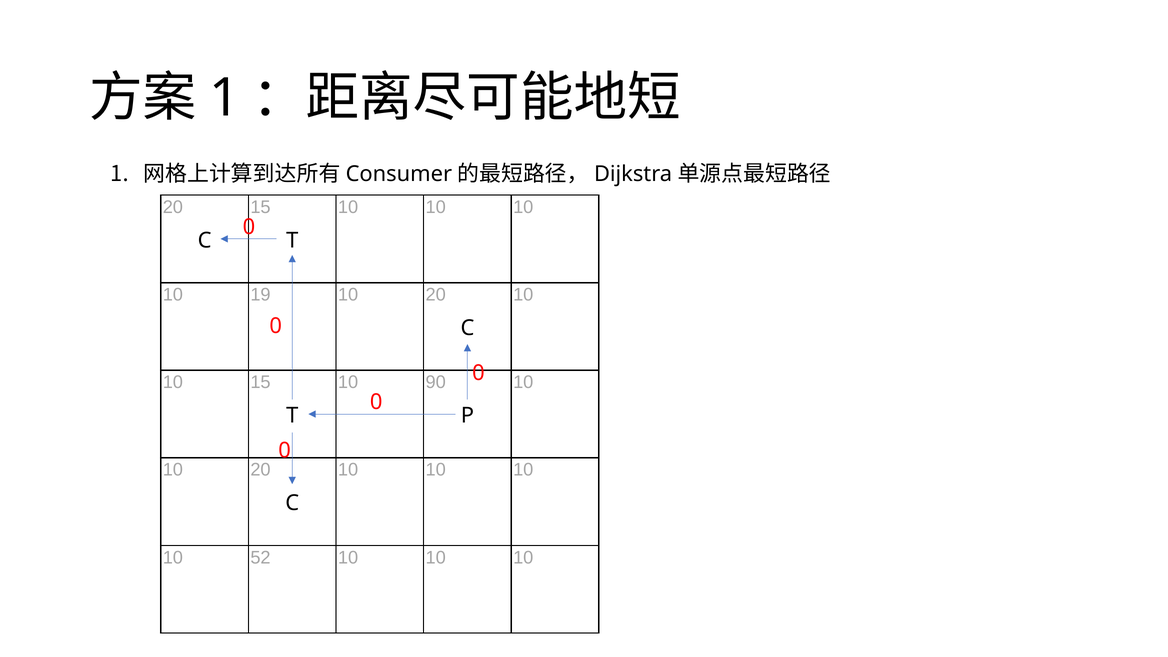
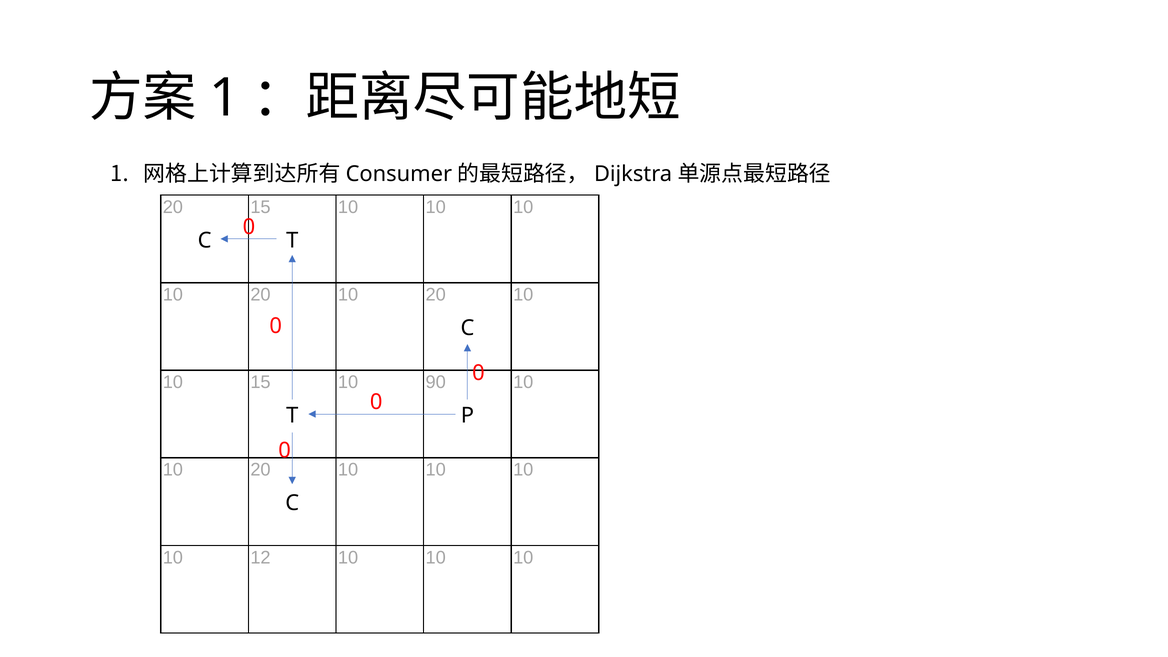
19: 19 -> 20 (261, 295)
52: 52 -> 12 (261, 557)
